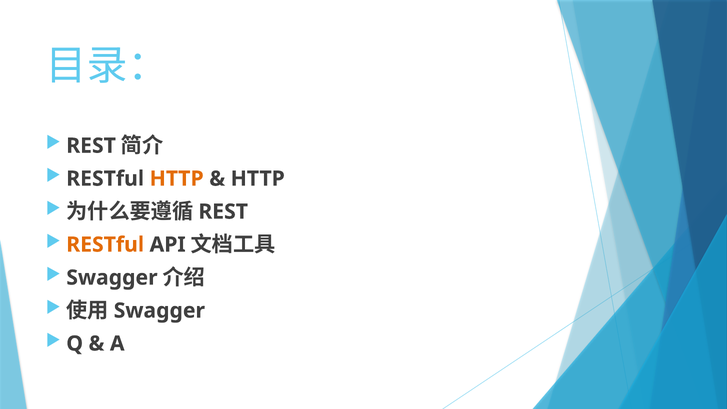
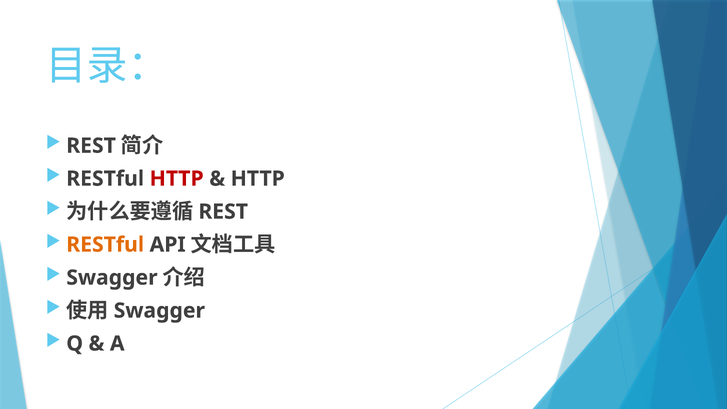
HTTP colour: orange -> red (177, 179)
